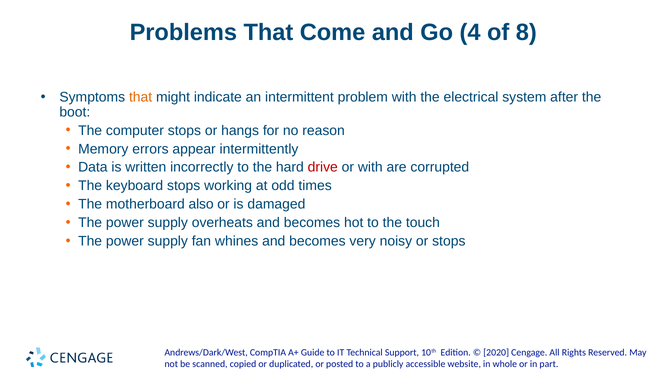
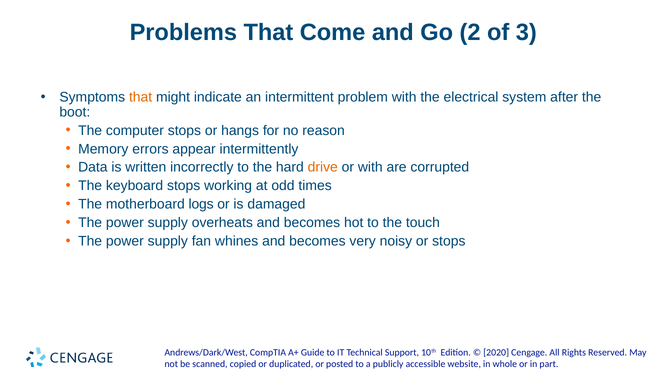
4: 4 -> 2 (470, 33)
8: 8 -> 3 (526, 33)
drive colour: red -> orange (323, 167)
also: also -> logs (201, 204)
